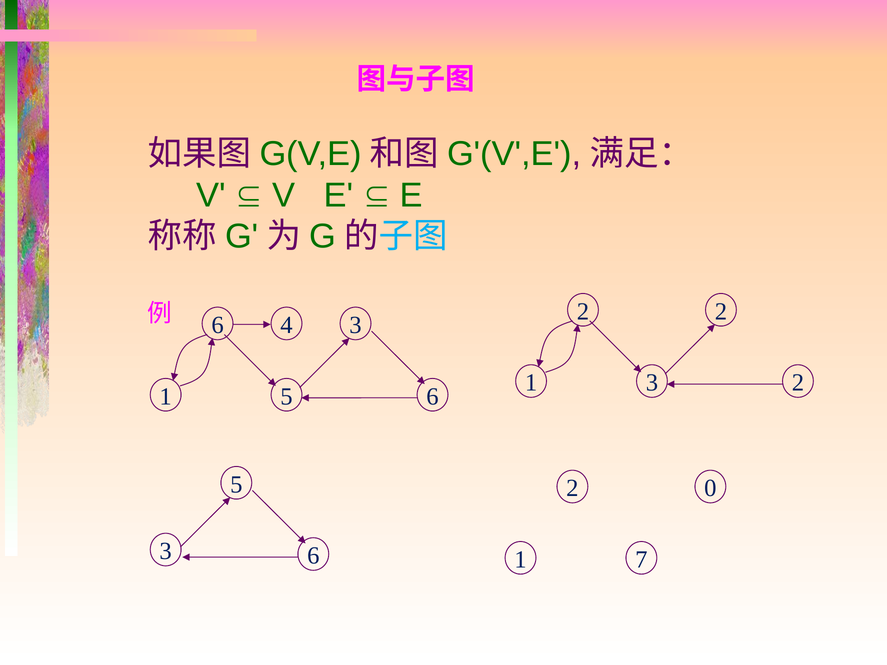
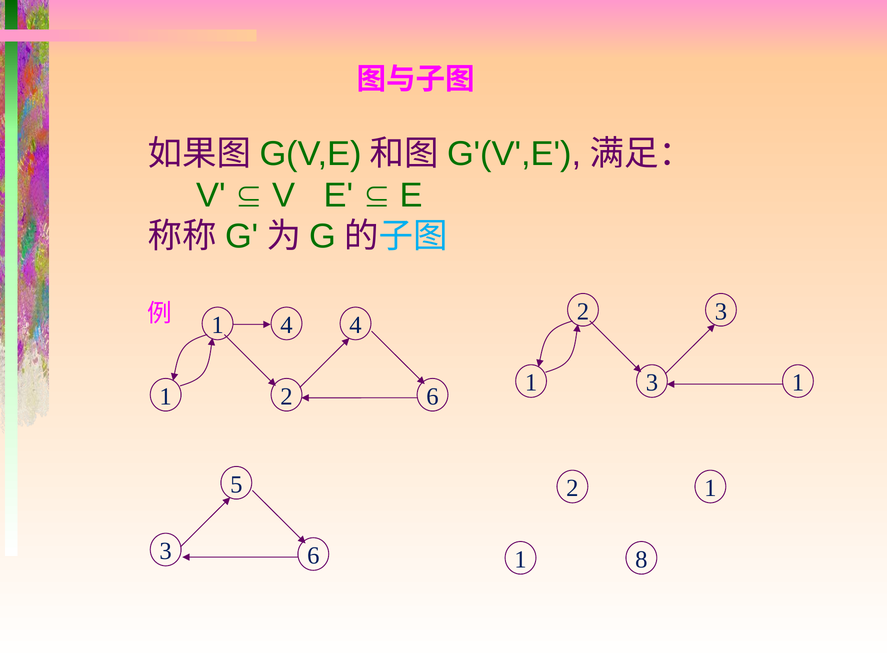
2 2: 2 -> 3 (721, 312)
6: 6 -> 1 (218, 325)
4 3: 3 -> 4 (356, 325)
1 3 2: 2 -> 1 (798, 383)
1 5: 5 -> 2 (287, 397)
2 0: 0 -> 1 (710, 488)
7: 7 -> 8 (641, 560)
